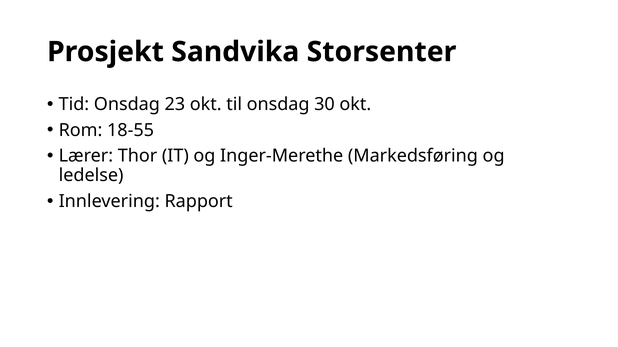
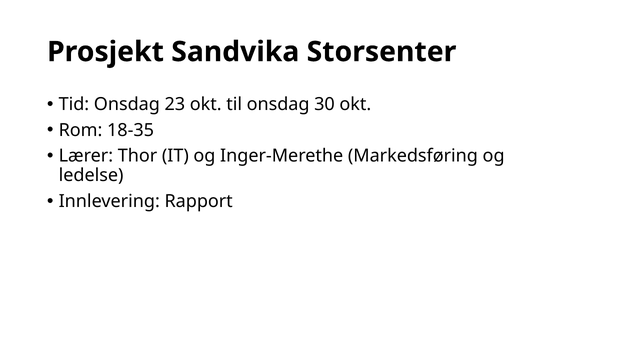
18-55: 18-55 -> 18-35 (131, 130)
